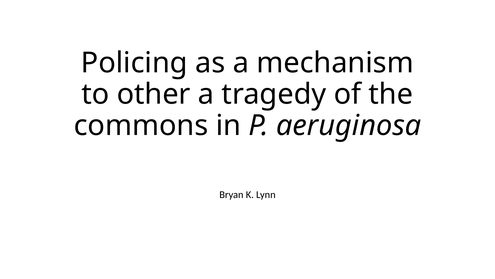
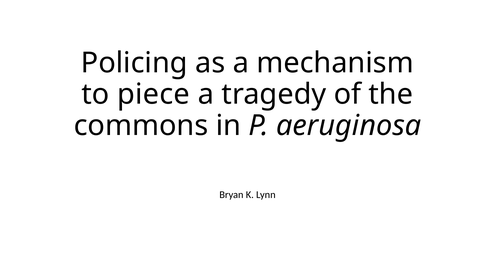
other: other -> piece (154, 94)
